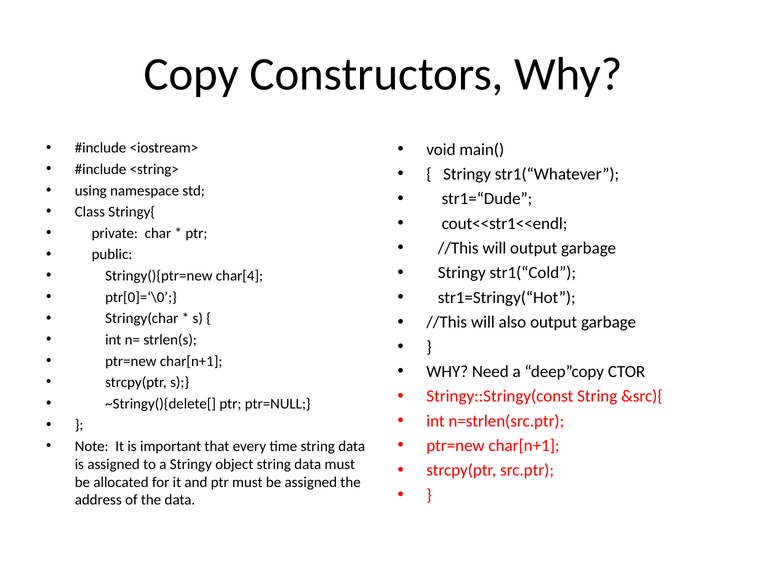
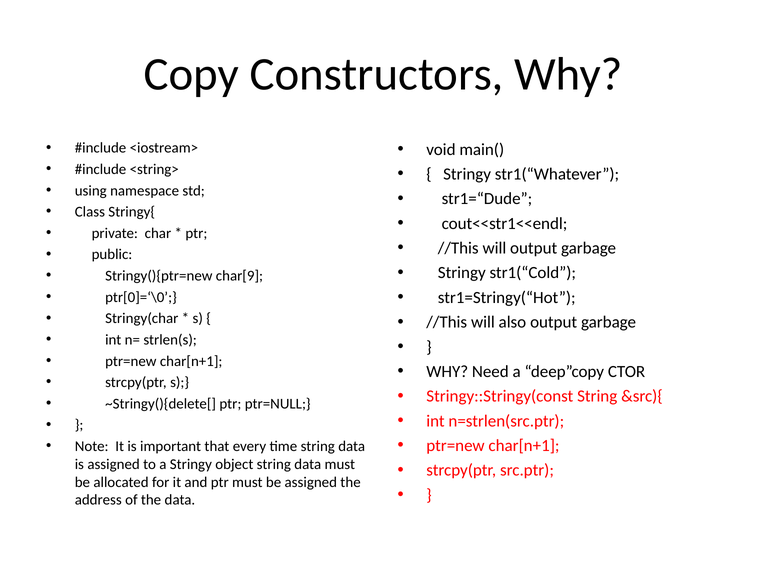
char[4: char[4 -> char[9 (239, 276)
